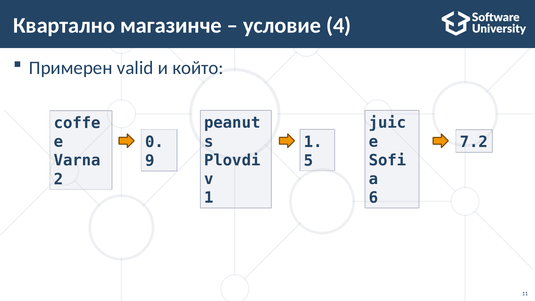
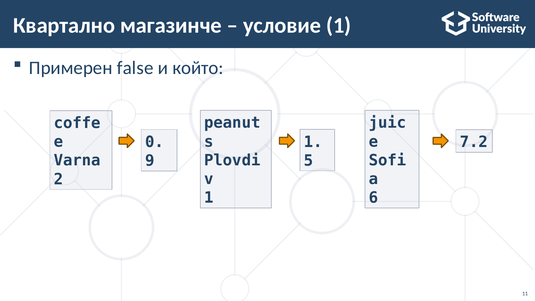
условие 4: 4 -> 1 (339, 25)
valid: valid -> false (135, 68)
